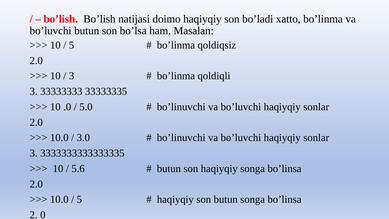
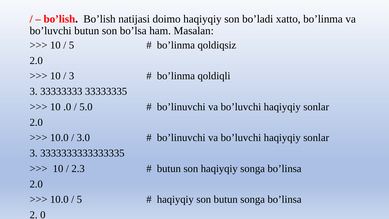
5.6: 5.6 -> 2.3 (78, 168)
